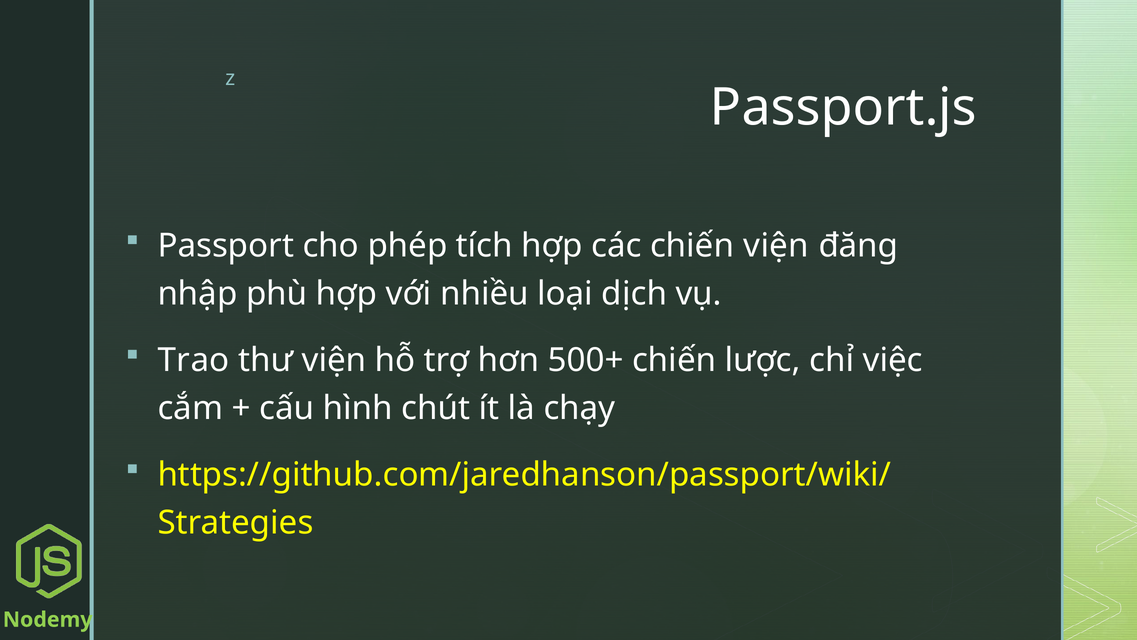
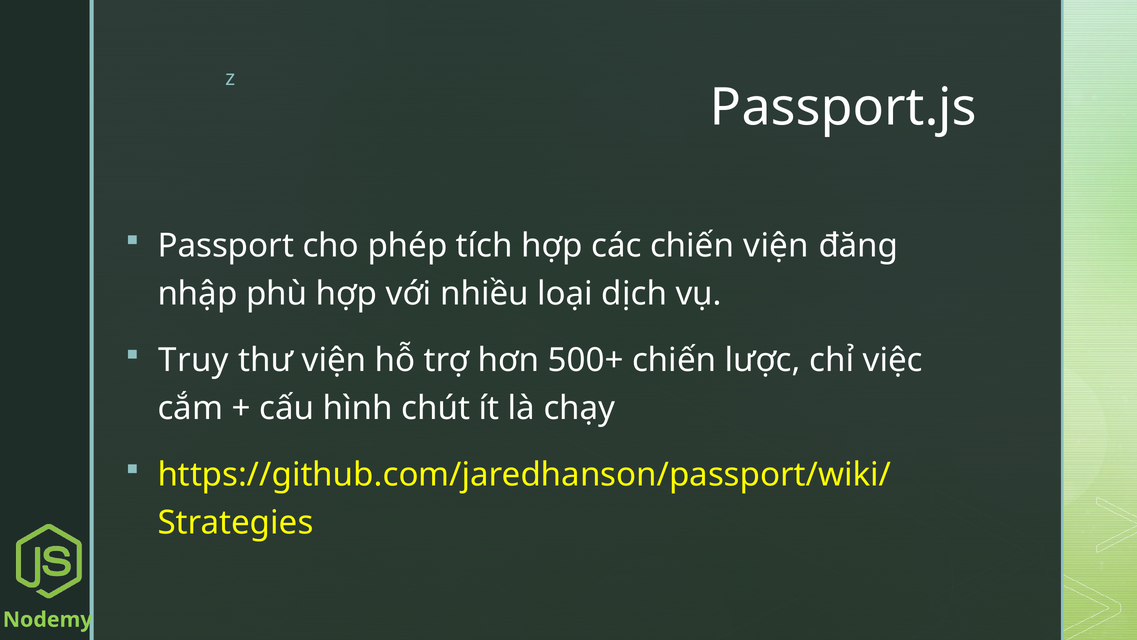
Trao: Trao -> Truy (194, 360)
